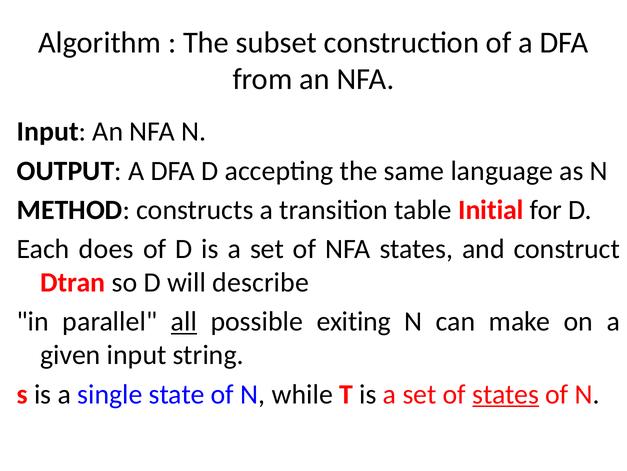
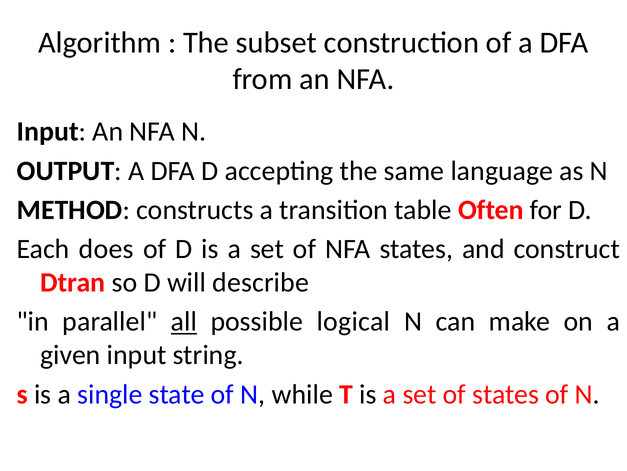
Initial: Initial -> Often (491, 210)
exiting: exiting -> logical (353, 321)
states underline: present -> none (506, 394)
